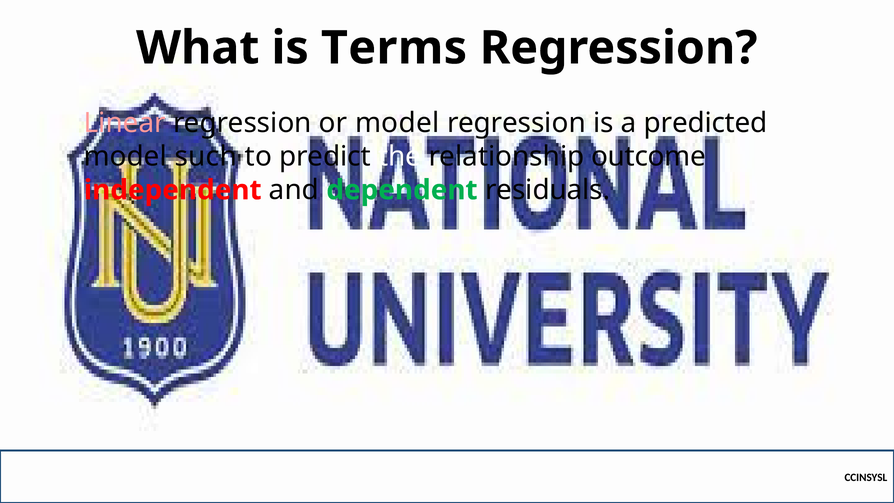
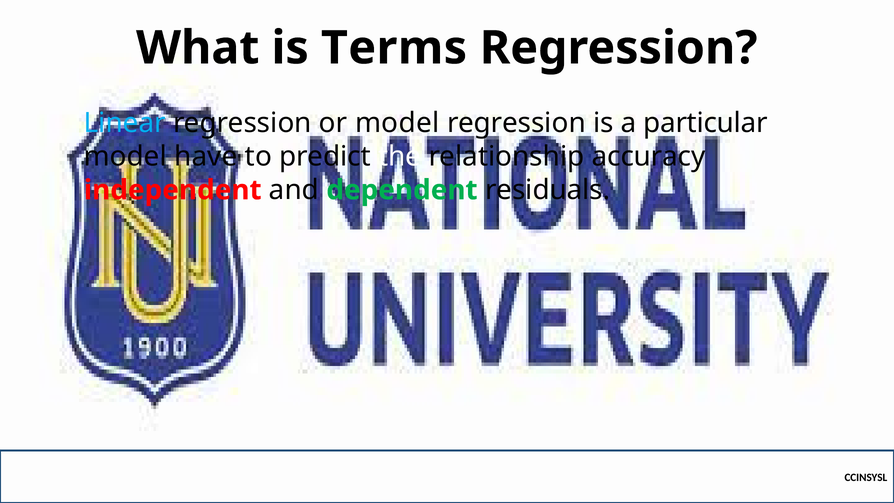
Linear colour: pink -> light blue (125, 123)
predicted: predicted -> particular (706, 123)
such: such -> have (206, 157)
outcome: outcome -> accuracy (649, 157)
